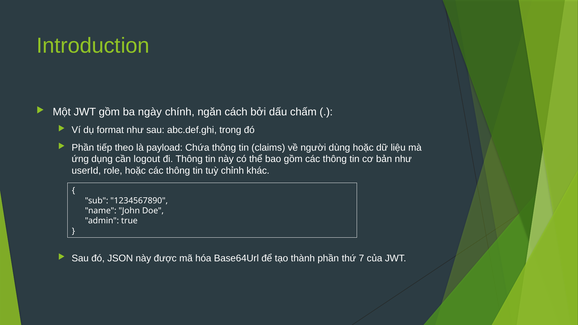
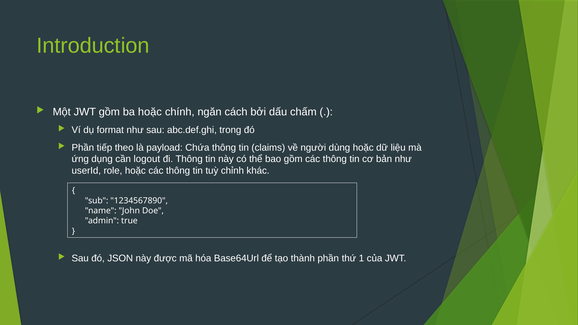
ba ngày: ngày -> hoặc (150, 112)
7: 7 -> 1 (361, 259)
